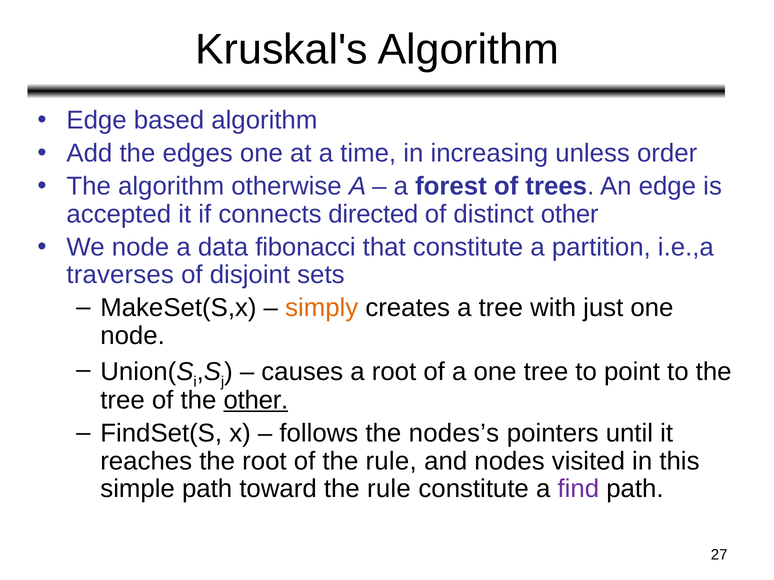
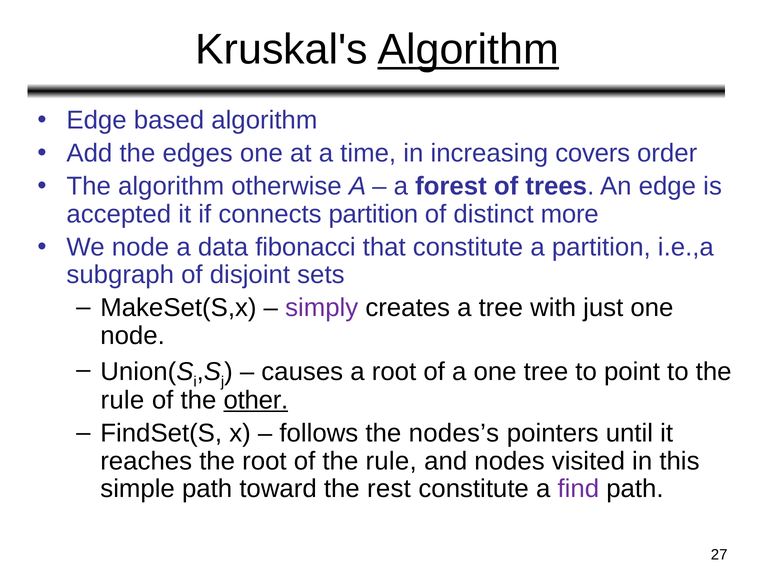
Algorithm underline: none -> present (468, 50)
unless: unless -> covers (593, 153)
connects directed: directed -> partition (373, 214)
distinct other: other -> more (570, 214)
traverses: traverses -> subgraph (120, 275)
simply colour: orange -> purple (322, 308)
tree: tree -> rule (122, 401)
toward the rule: rule -> rest (389, 489)
